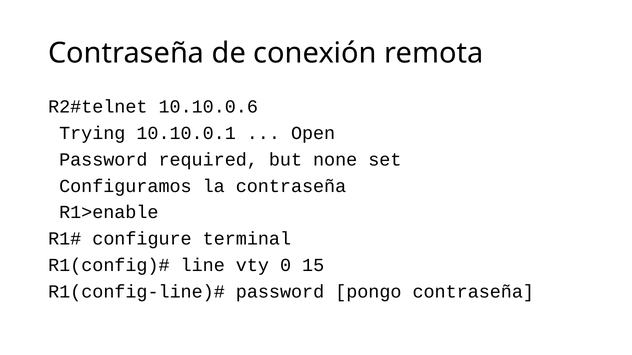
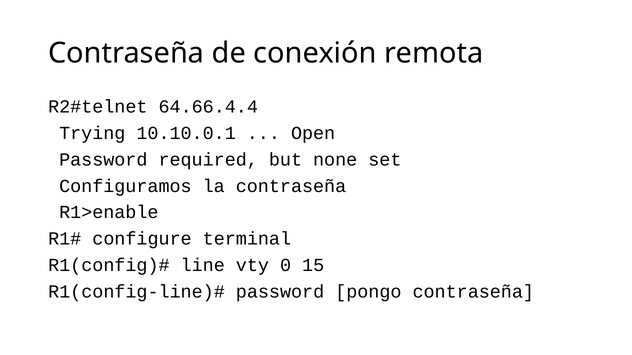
10.10.0.6: 10.10.0.6 -> 64.66.4.4 (208, 107)
